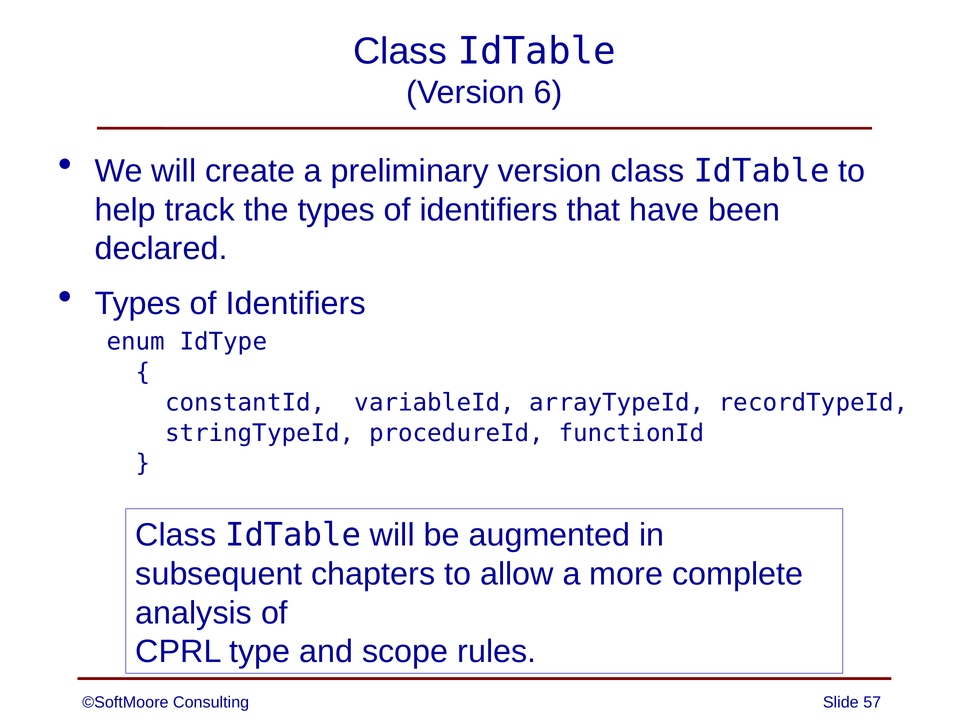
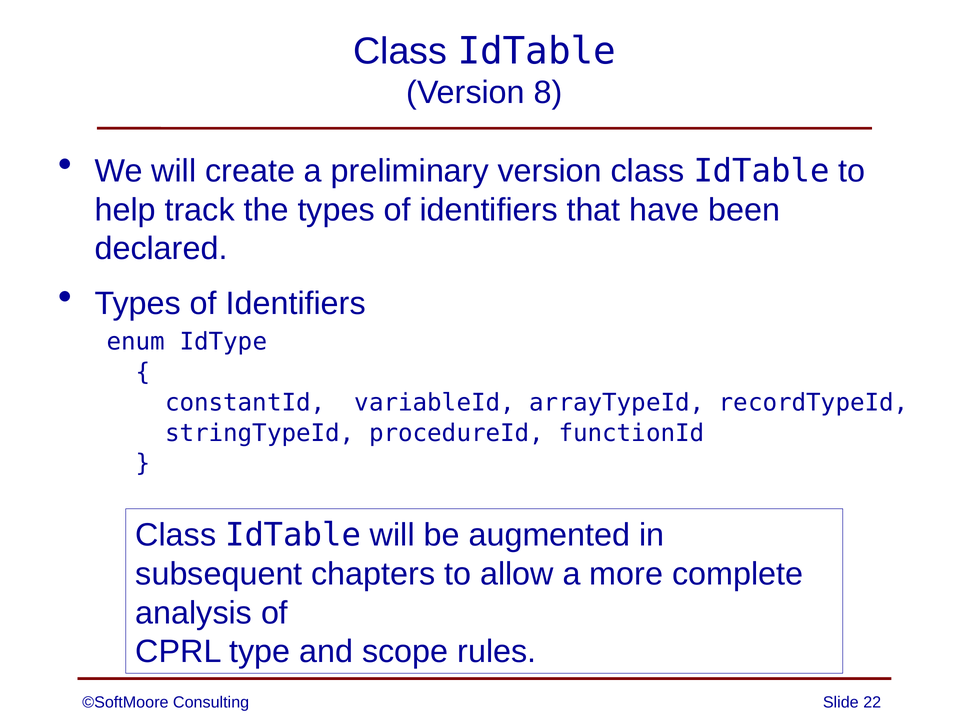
6: 6 -> 8 (548, 93)
57: 57 -> 22 (872, 702)
